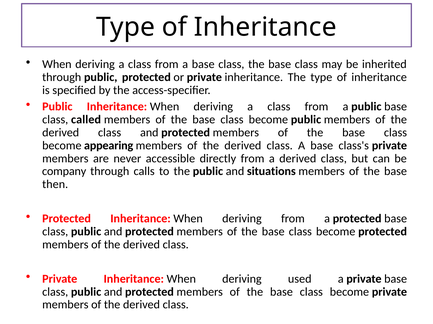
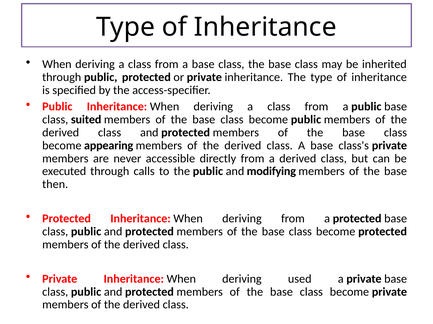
called: called -> suited (86, 120)
company: company -> executed (64, 172)
situations: situations -> modifying (271, 172)
